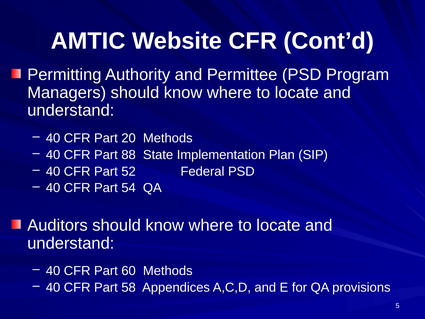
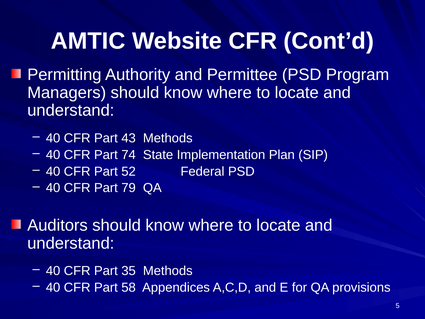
20: 20 -> 43 (129, 138)
88: 88 -> 74 (129, 155)
54: 54 -> 79 (129, 188)
60: 60 -> 35 (129, 271)
